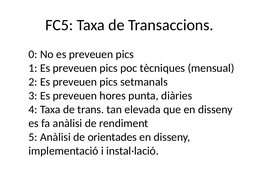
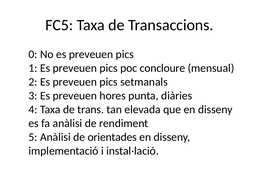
tècniques: tècniques -> concloure (162, 68)
